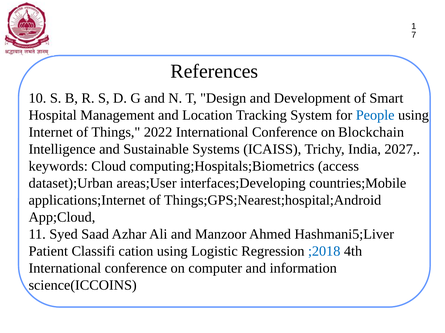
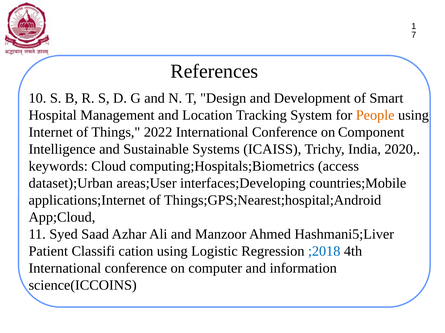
People colour: blue -> orange (375, 115)
Blockchain: Blockchain -> Component (371, 132)
2027: 2027 -> 2020 (402, 149)
